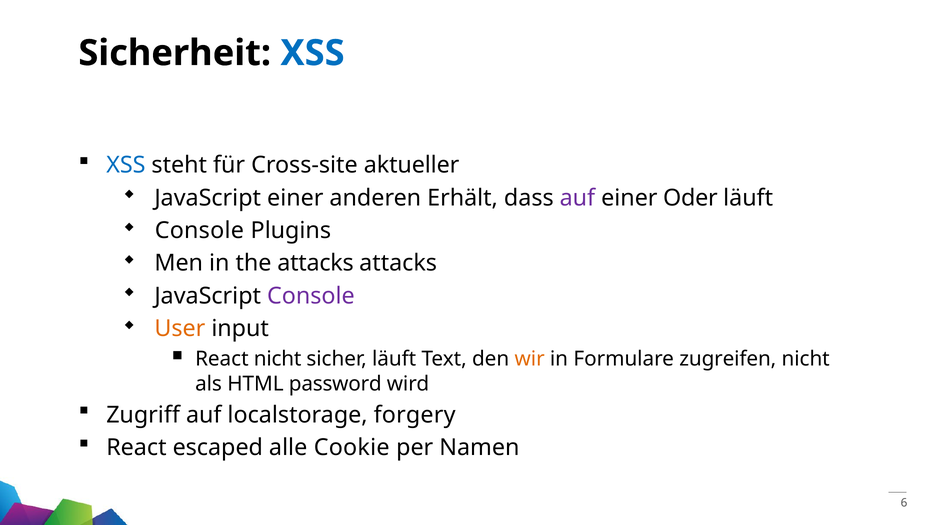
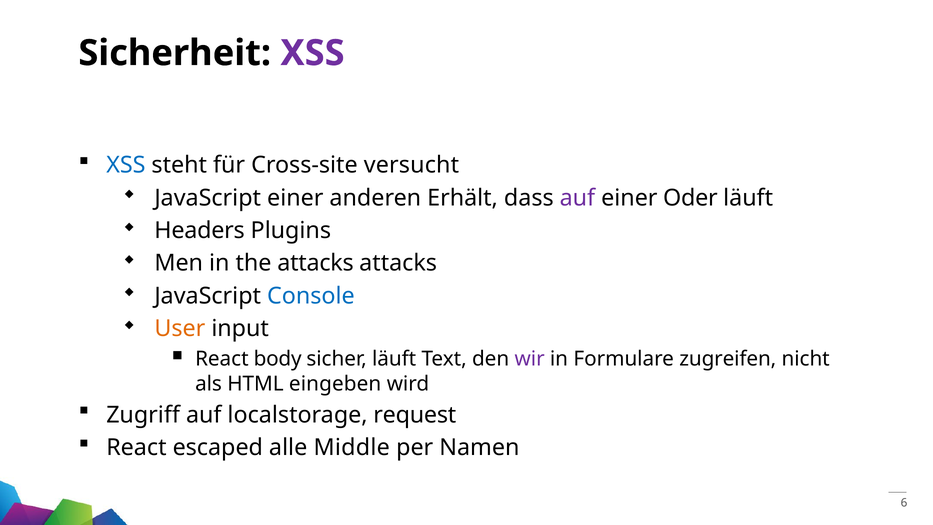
XSS colour: blue -> purple (313, 53)
aktueller: aktueller -> versucht (411, 165)
Console: Console -> Headers (200, 230)
Console colour: purple -> blue (311, 296)
React nicht: nicht -> body (278, 359)
wir colour: orange -> purple (530, 359)
password: password -> eingeben (335, 384)
forgery: forgery -> request (415, 415)
Cookie: Cookie -> Middle (352, 447)
